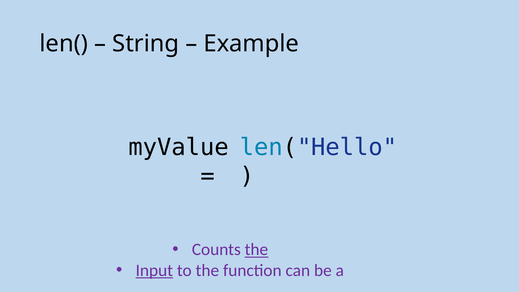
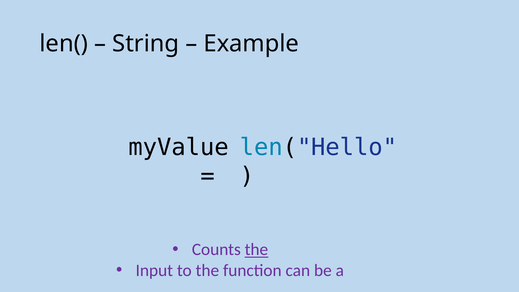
Input underline: present -> none (154, 270)
